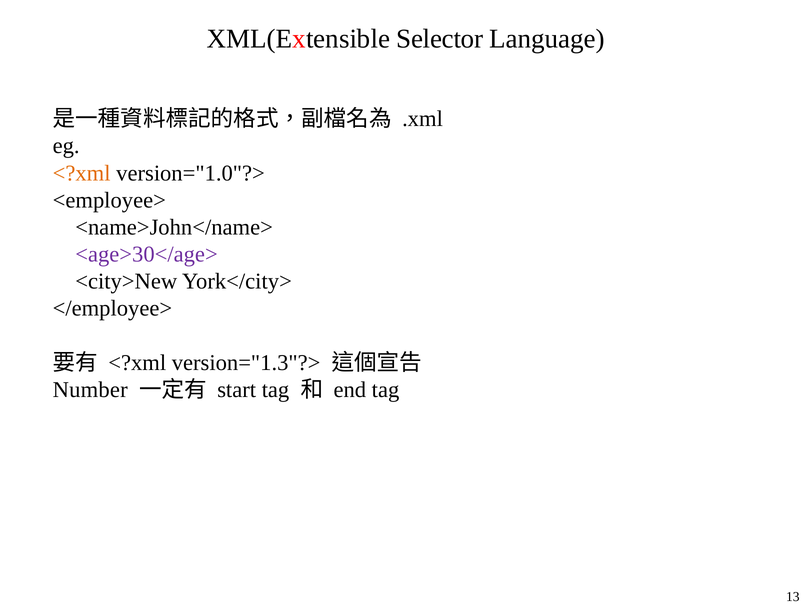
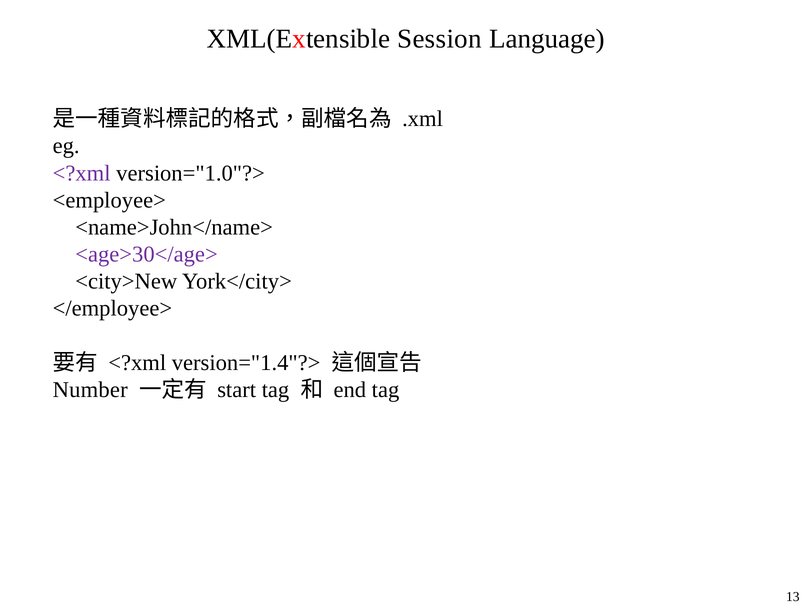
Selector: Selector -> Session (440, 39)
<?xml colour: orange -> purple (82, 173)
version="1.3"?>: version="1.3"?> -> version="1.4"?> (246, 363)
